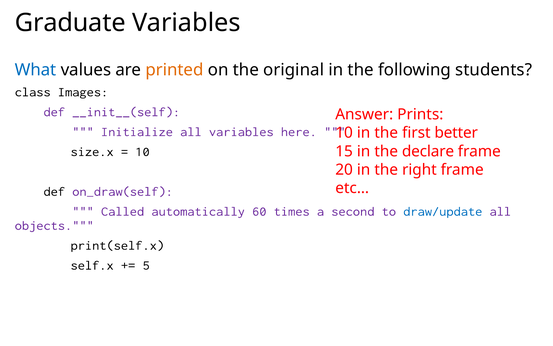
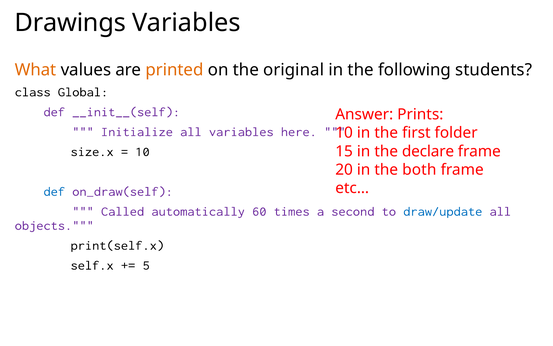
Graduate: Graduate -> Drawings (70, 23)
What colour: blue -> orange (36, 70)
Images: Images -> Global (83, 92)
better: better -> folder (456, 133)
right: right -> both (419, 170)
def colour: black -> blue (54, 191)
